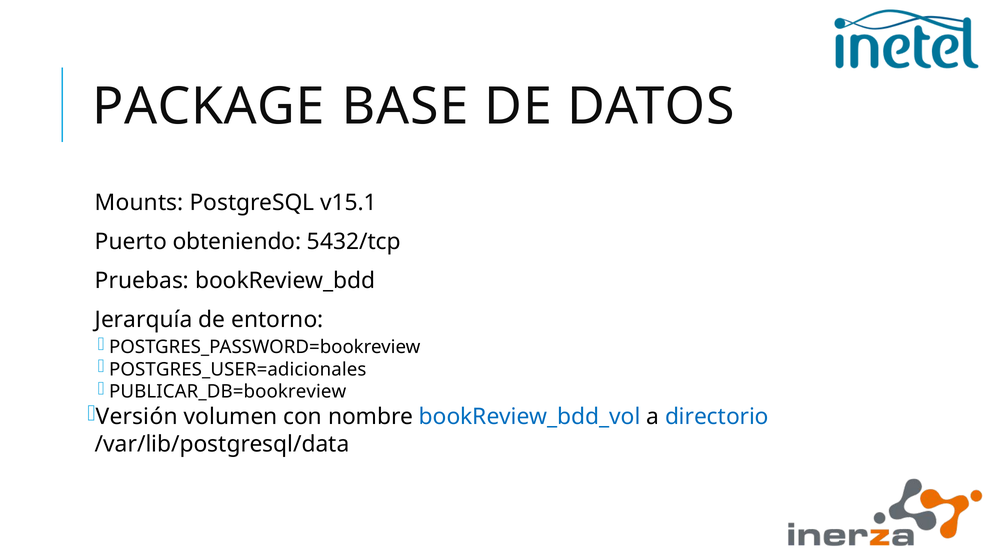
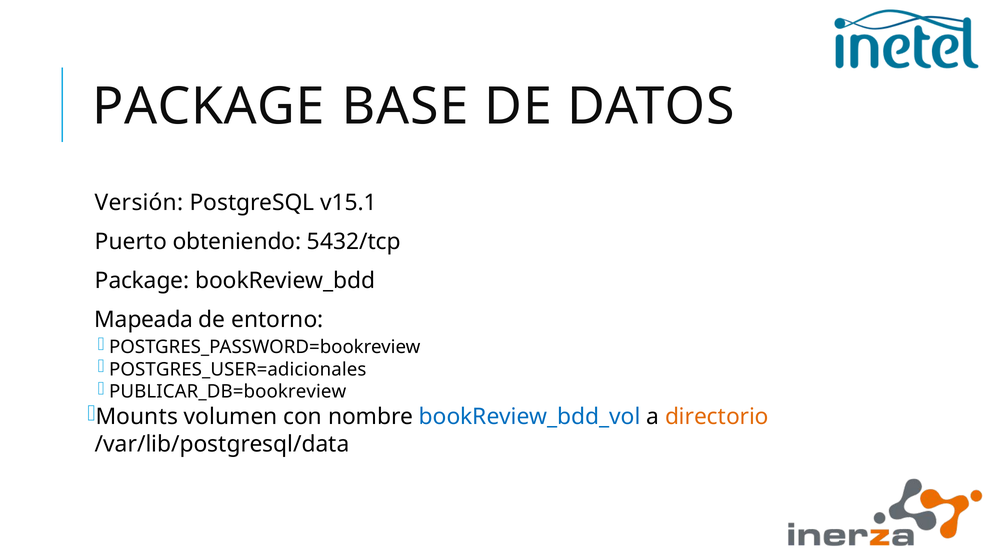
Mounts: Mounts -> Versión (139, 203)
Pruebas: Pruebas -> Package (142, 281)
Jerarquía: Jerarquía -> Mapeada (144, 320)
Versión: Versión -> Mounts (137, 417)
directorio colour: blue -> orange (717, 417)
